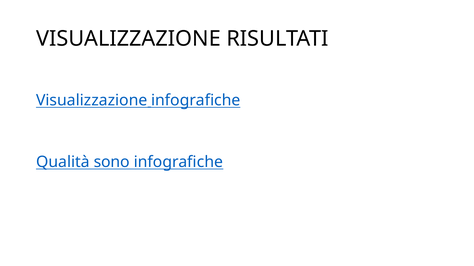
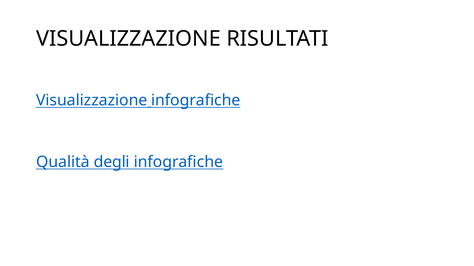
sono: sono -> degli (112, 162)
